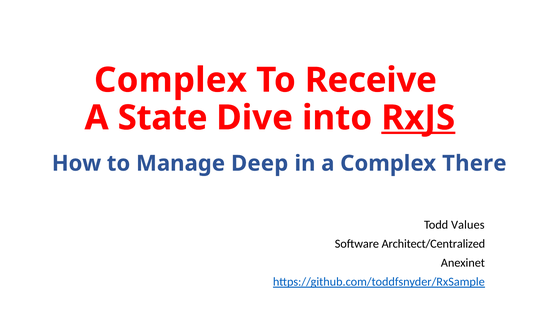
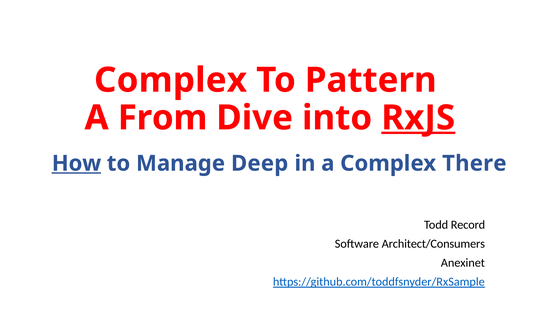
Receive: Receive -> Pattern (371, 80)
State: State -> From (163, 118)
How underline: none -> present (76, 164)
Values: Values -> Record (468, 225)
Architect/Centralized: Architect/Centralized -> Architect/Consumers (433, 244)
